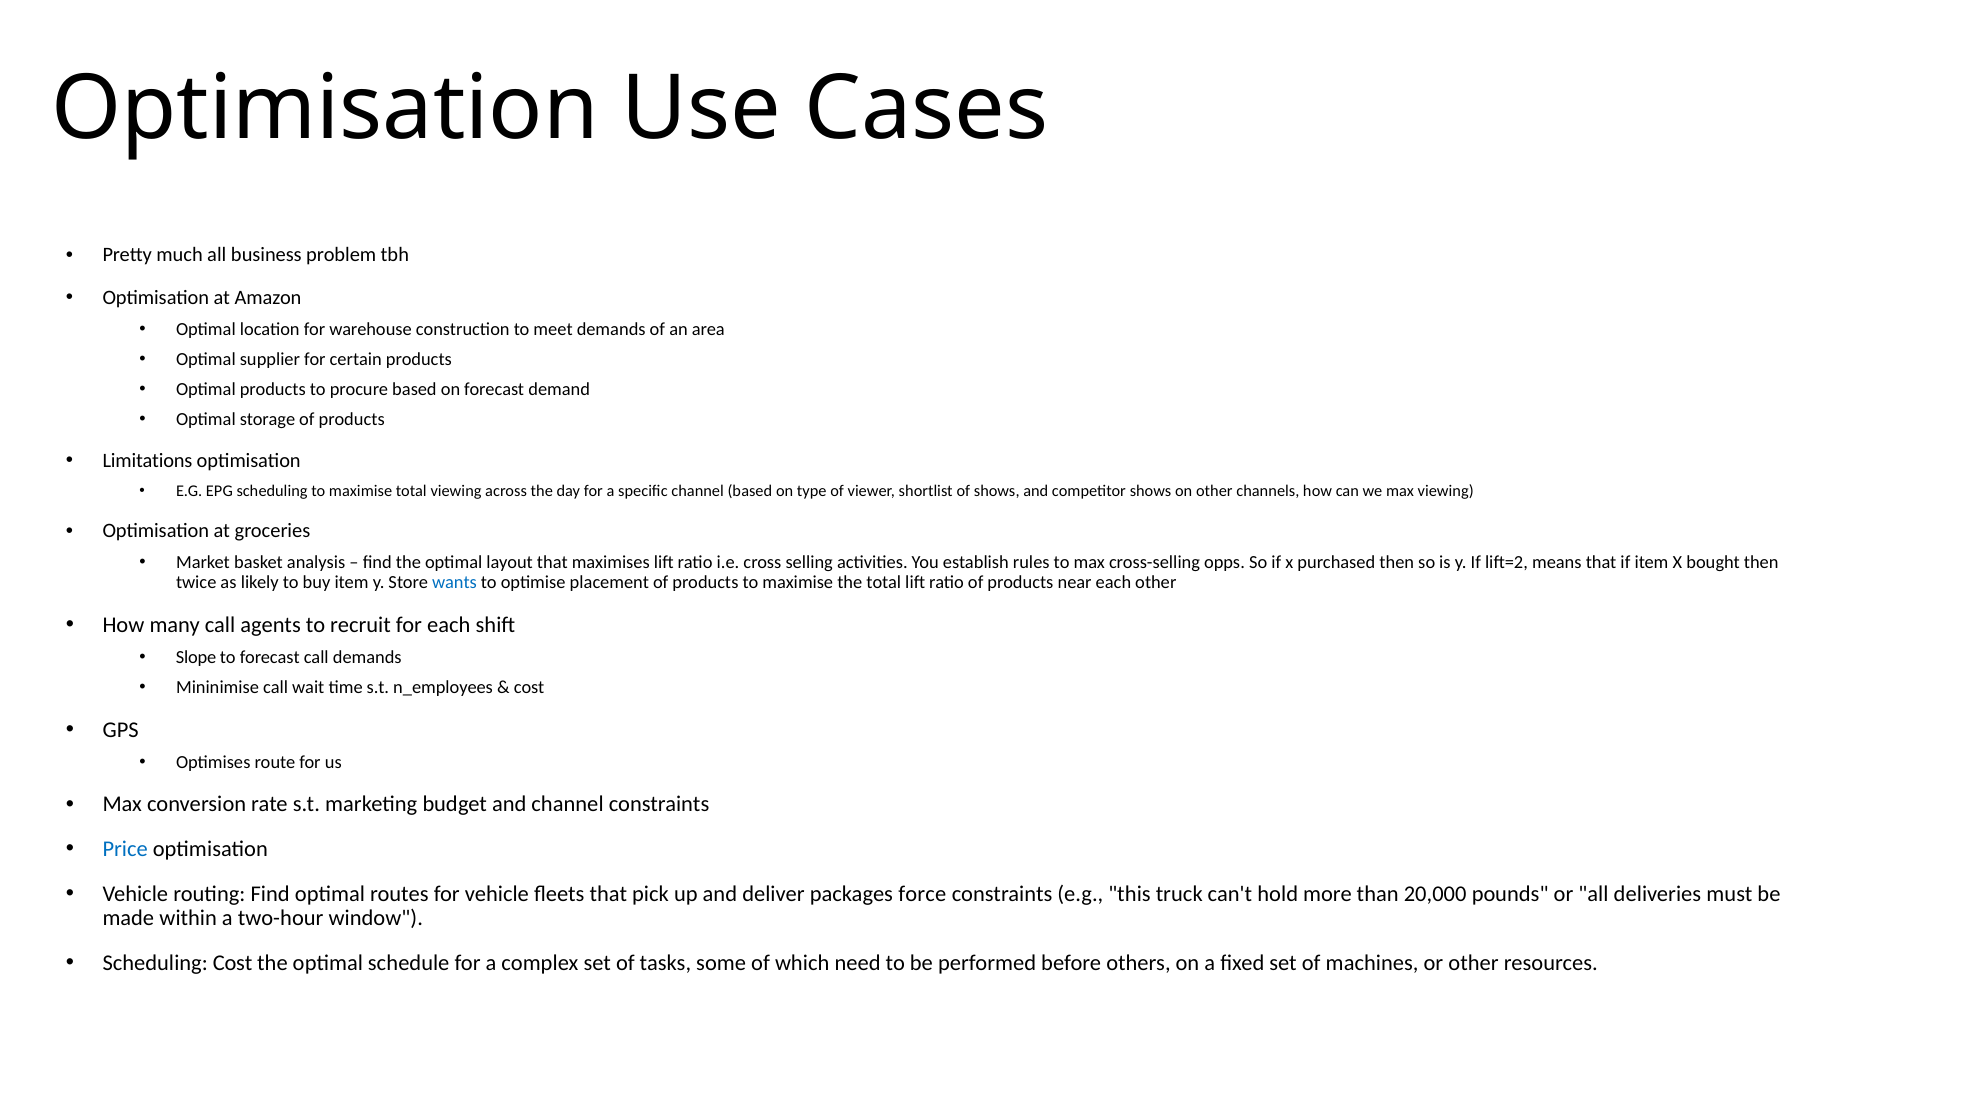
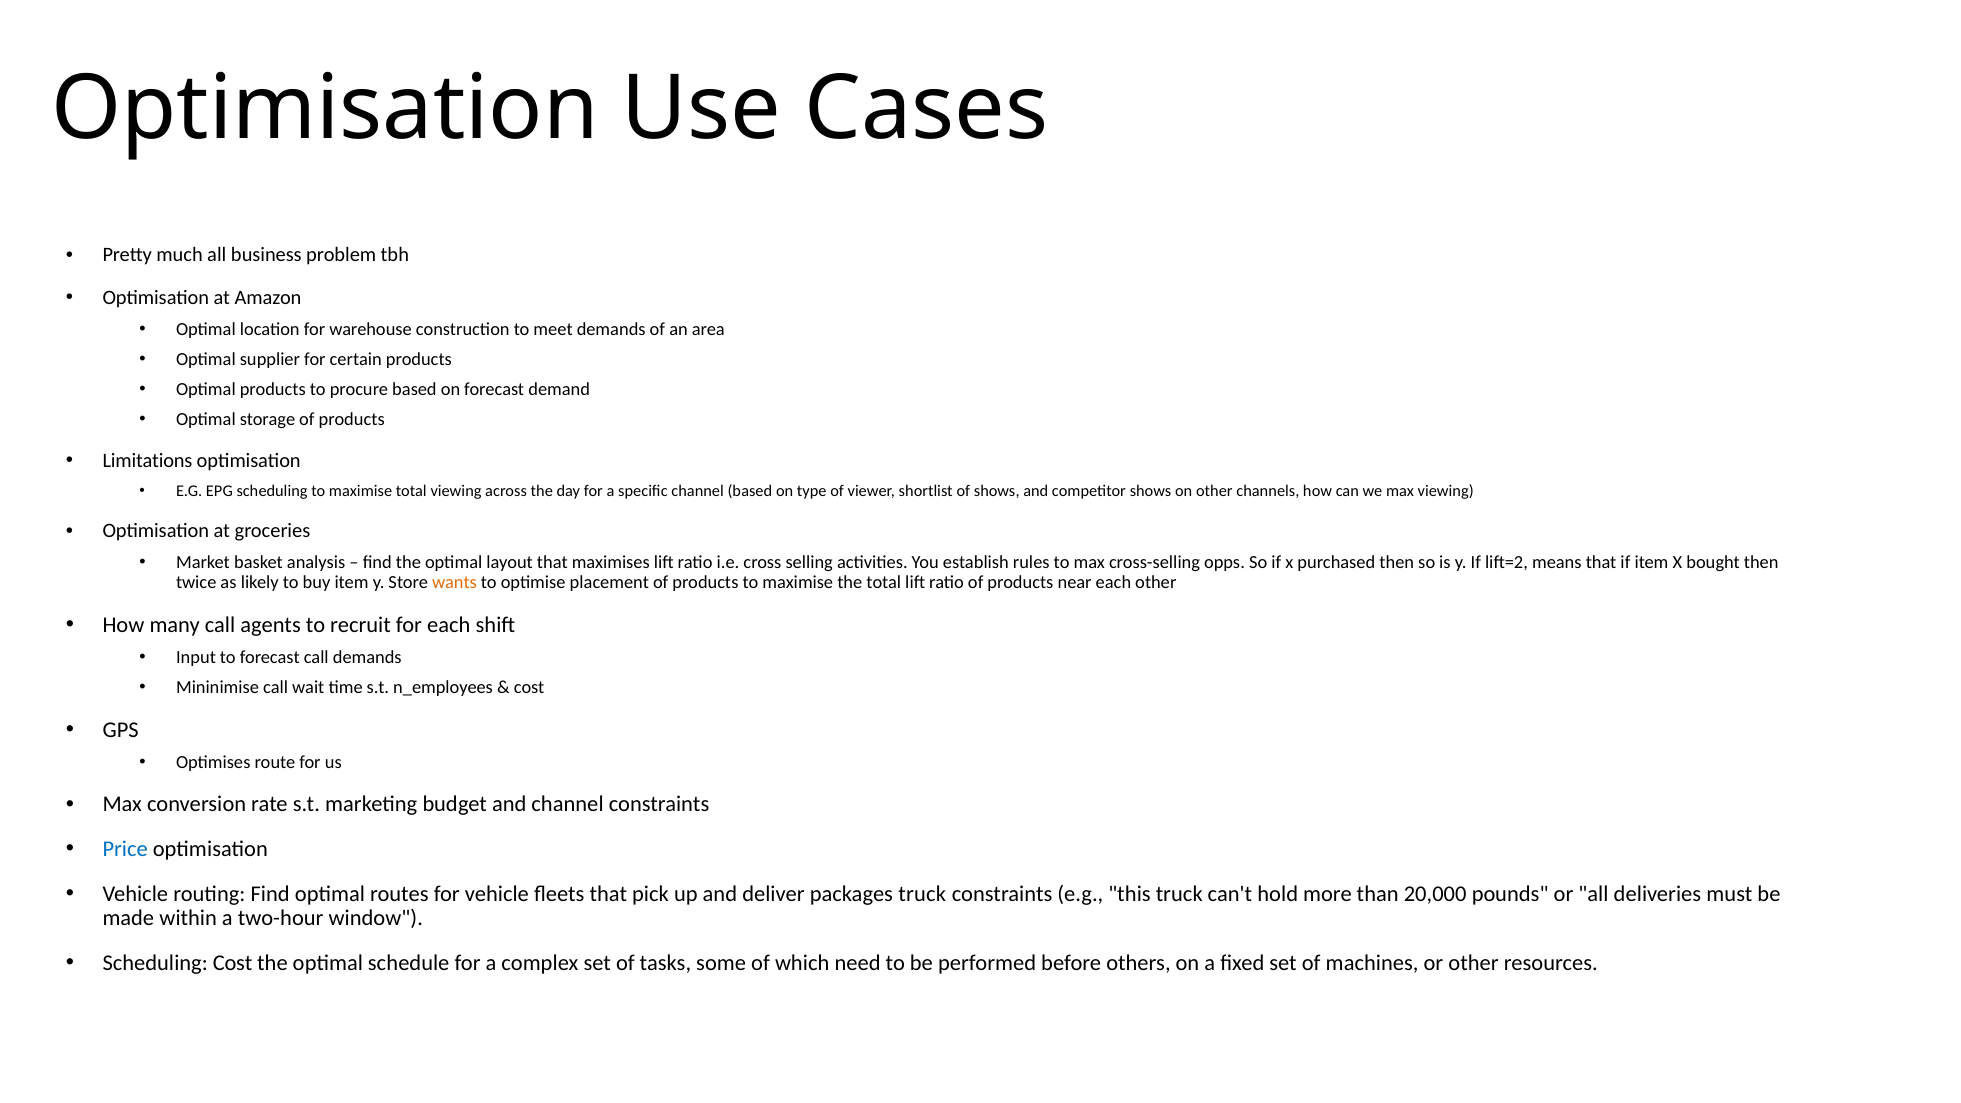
wants colour: blue -> orange (455, 582)
Slope: Slope -> Input (196, 657)
packages force: force -> truck (922, 894)
